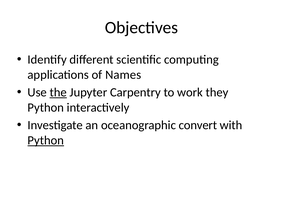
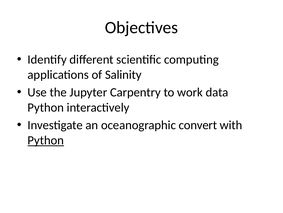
Names: Names -> Salinity (123, 74)
the underline: present -> none (58, 92)
they: they -> data (217, 92)
